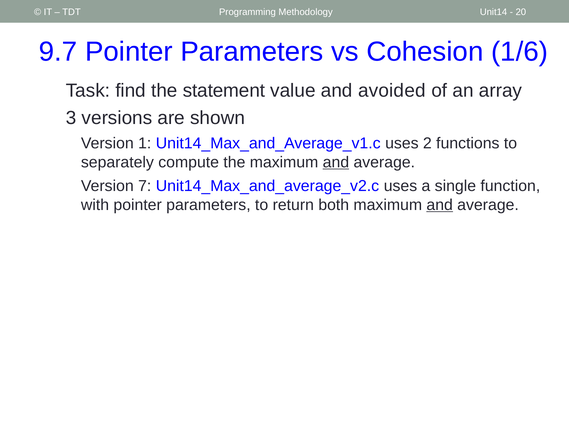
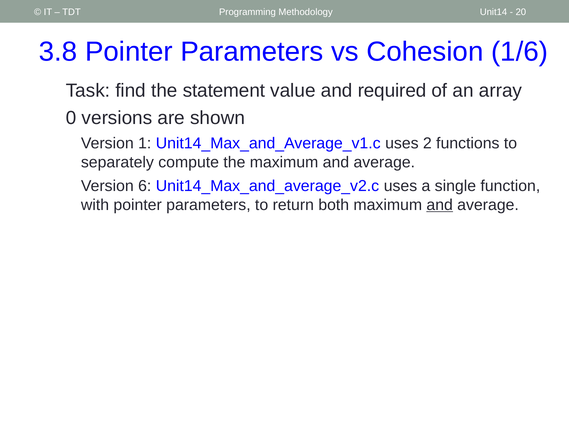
9.7: 9.7 -> 3.8 (58, 52)
avoided: avoided -> required (392, 91)
3: 3 -> 0 (71, 118)
and underline: present -> none (336, 163)
7: 7 -> 6 (145, 186)
